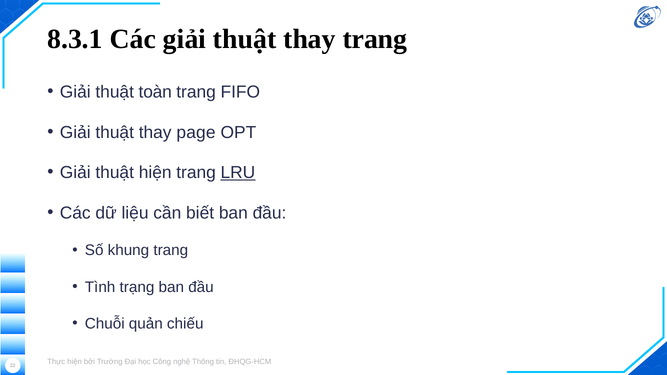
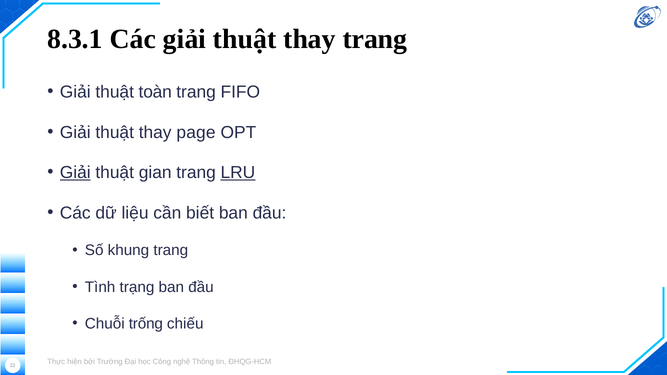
Giải underline: none -> present (75, 173)
thuật hiện: hiện -> gian (155, 173)
quản: quản -> trống (146, 324)
